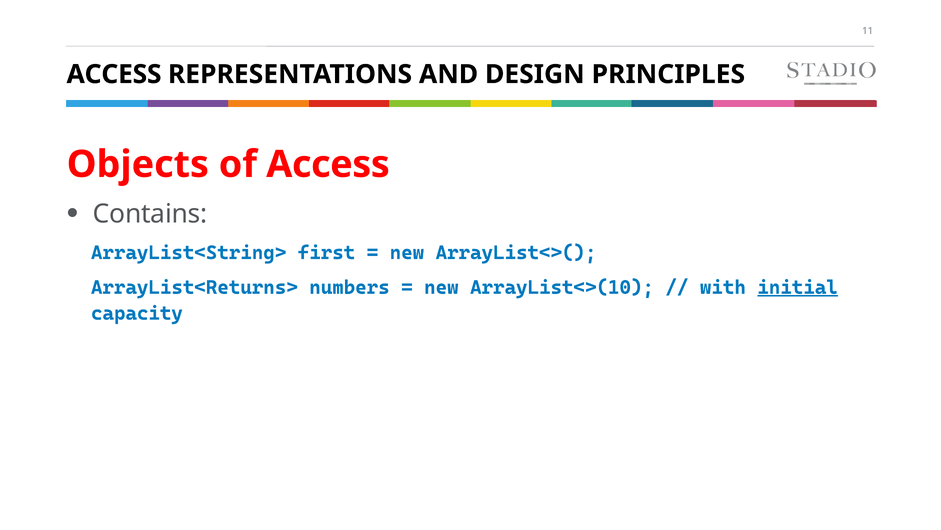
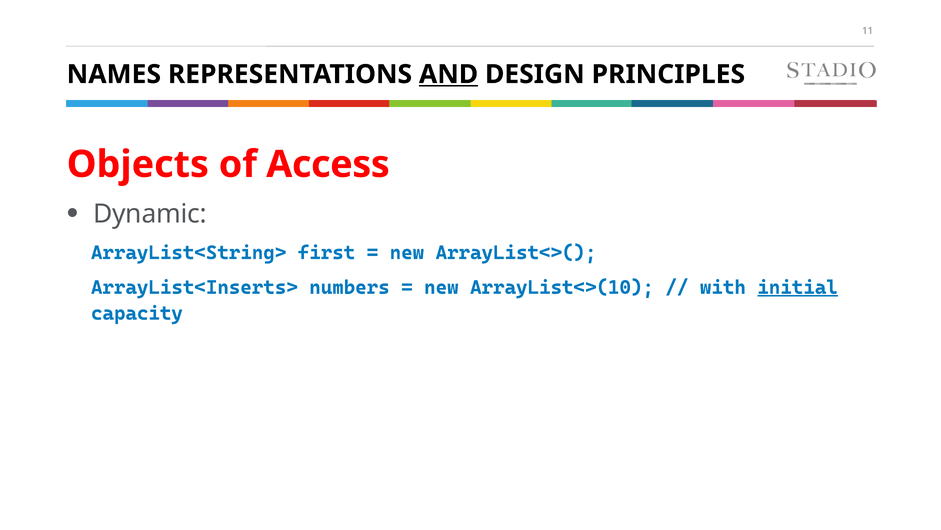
ACCESS: ACCESS -> NAMES (114, 74)
AND underline: none -> present (449, 74)
Contains: Contains -> Dynamic (150, 214)
ArrayList<Returns>: ArrayList<Returns> -> ArrayList<Inserts> (194, 287)
